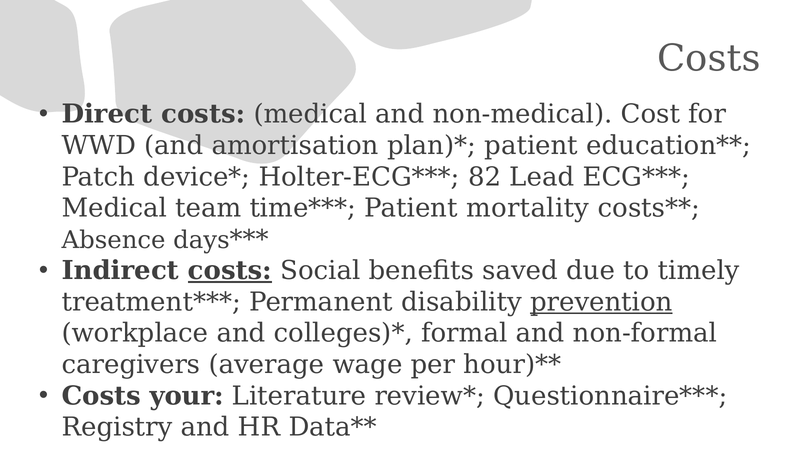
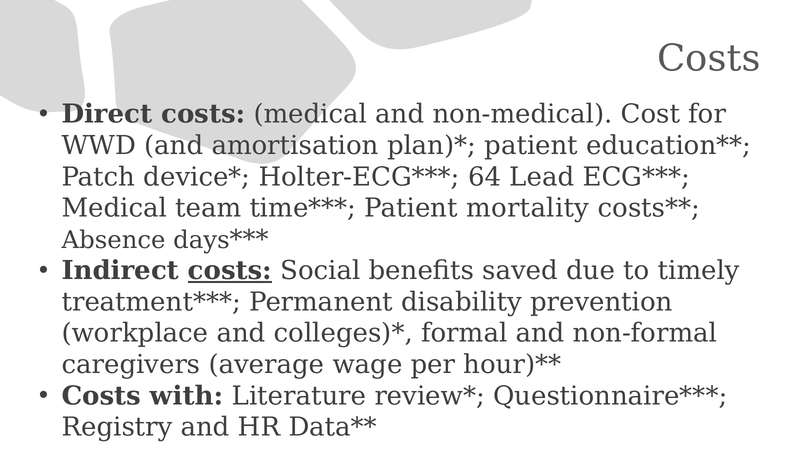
82: 82 -> 64 (485, 177)
prevention underline: present -> none (601, 302)
your: your -> with (187, 396)
